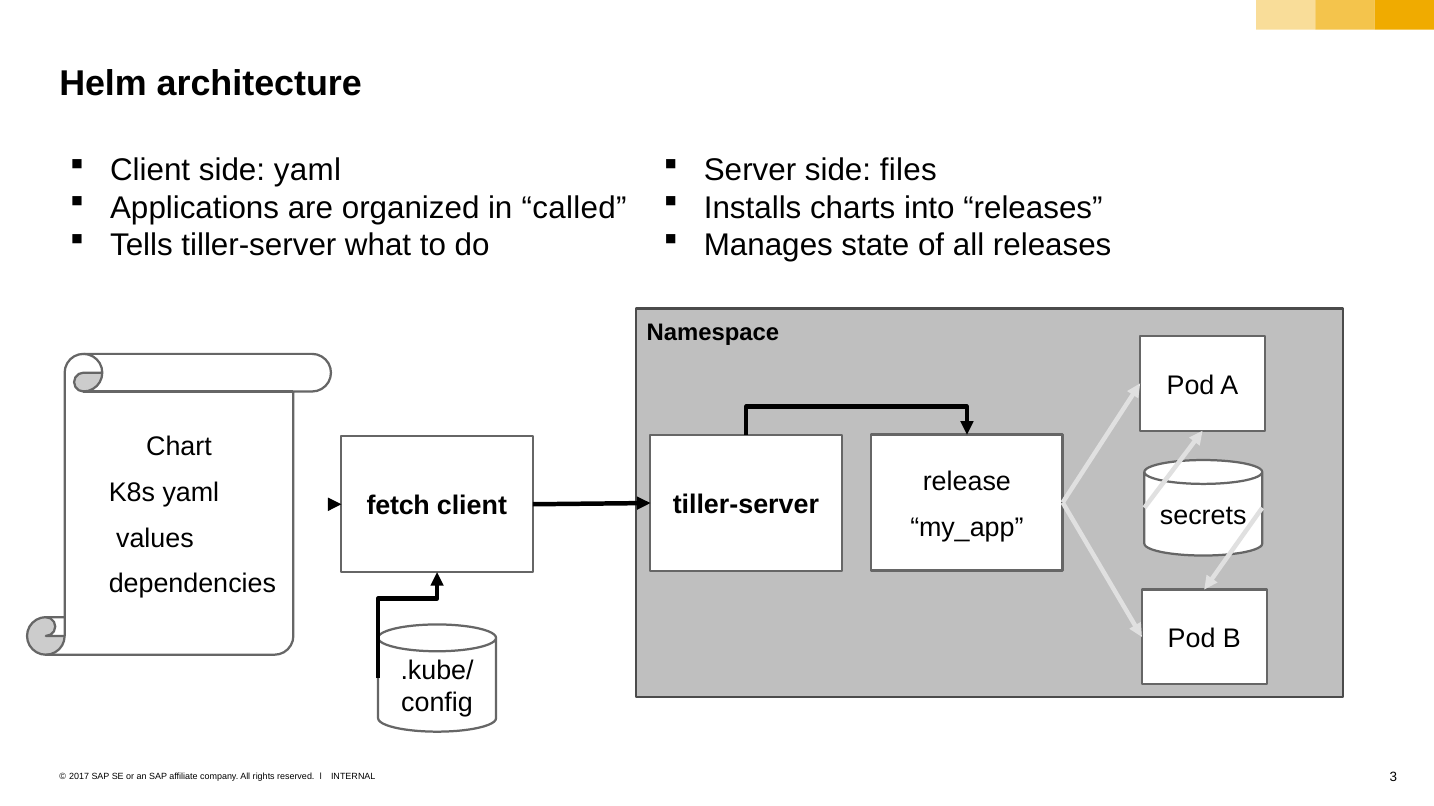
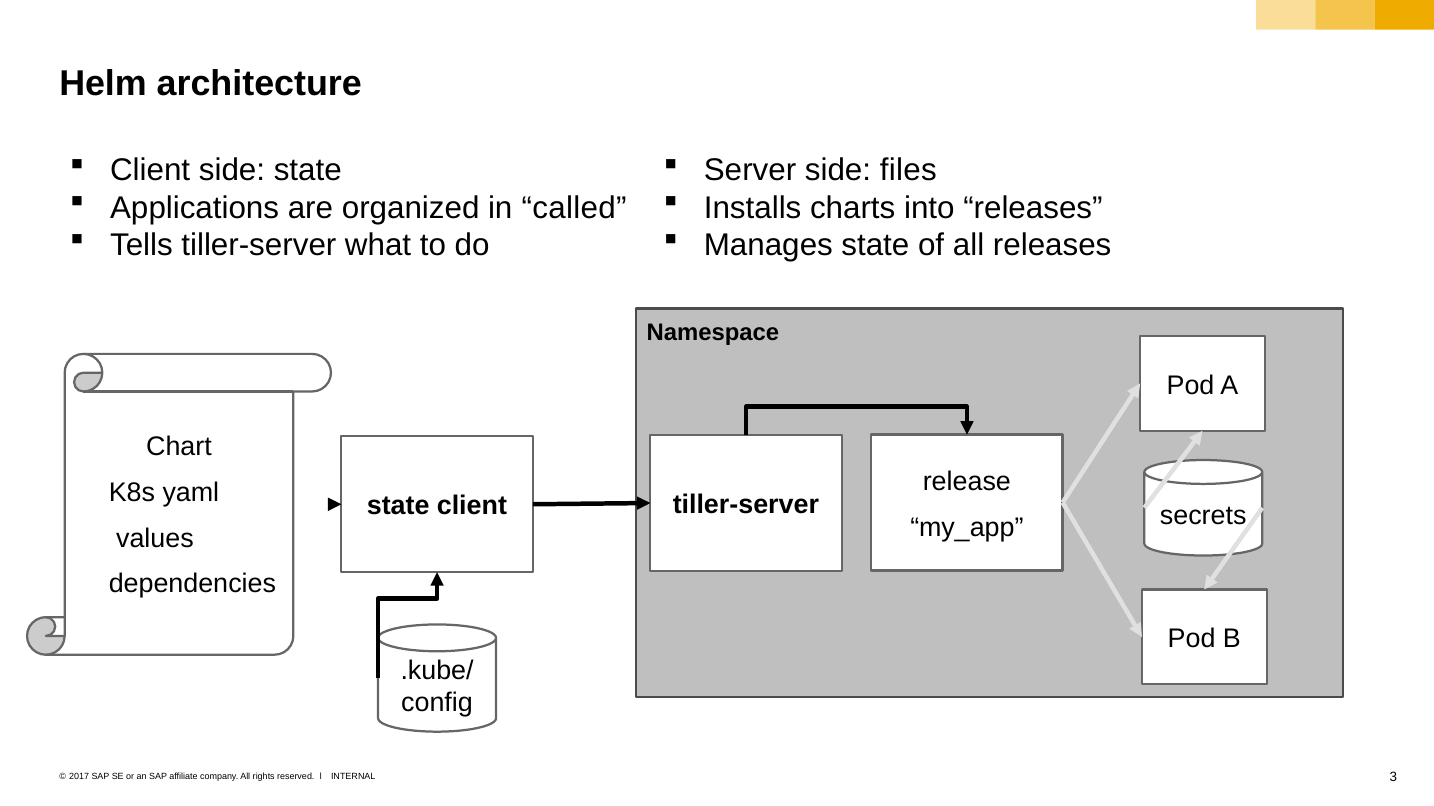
side yaml: yaml -> state (308, 170)
fetch: fetch -> state (398, 506)
